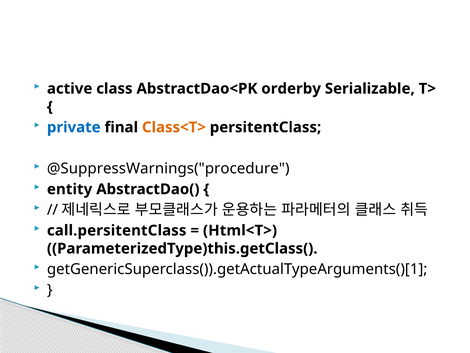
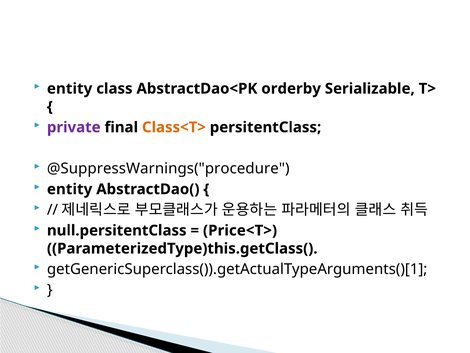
active: active -> entity (70, 89)
private colour: blue -> purple (74, 127)
call.persitentClass: call.persitentClass -> null.persitentClass (117, 230)
Html<T>: Html<T> -> Price<T> (240, 230)
